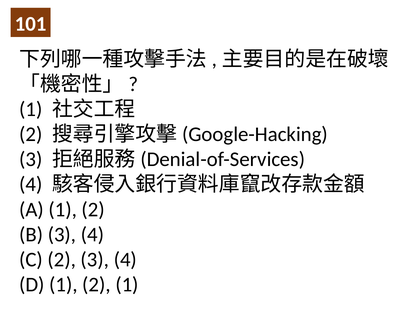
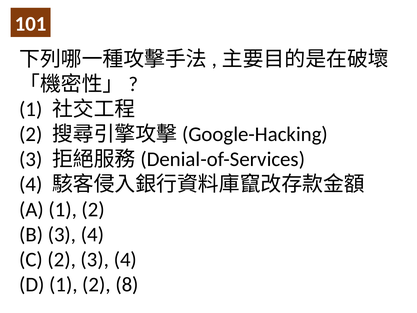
2 1: 1 -> 8 (127, 284)
